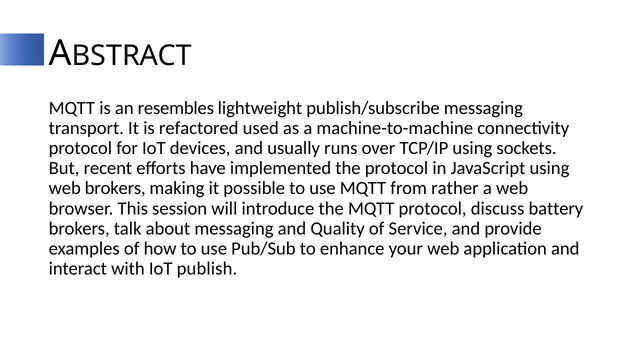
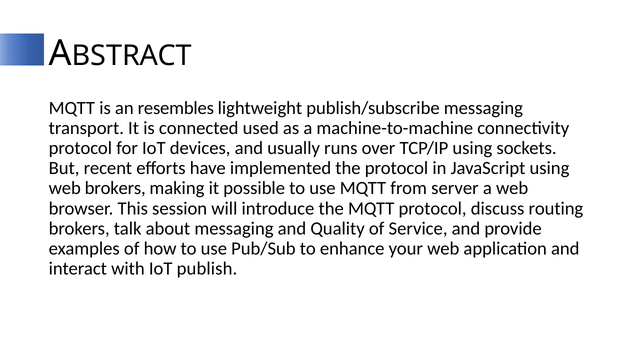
refactored: refactored -> connected (199, 128)
rather: rather -> server (455, 189)
battery: battery -> routing (556, 209)
